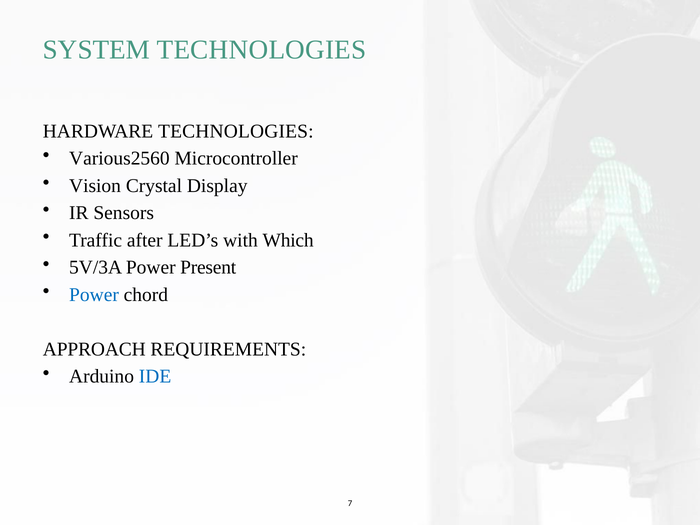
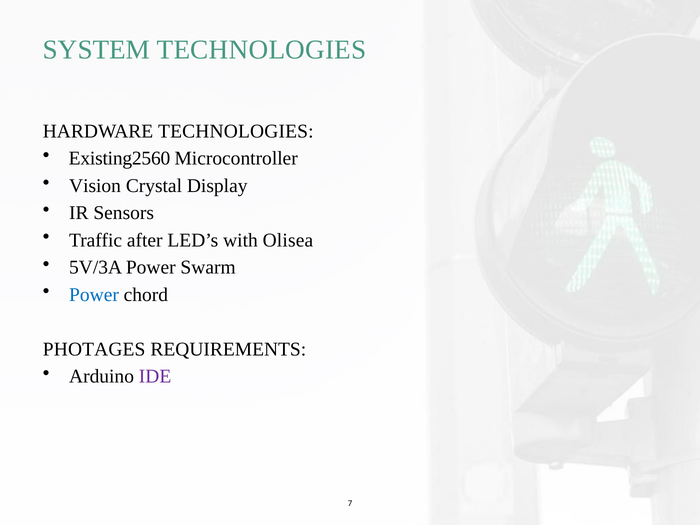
Various2560: Various2560 -> Existing2560 (120, 158)
Which: Which -> Olisea (288, 240)
Present: Present -> Swarm (208, 267)
APPROACH: APPROACH -> PHOTAGES (94, 349)
IDE colour: blue -> purple (155, 376)
